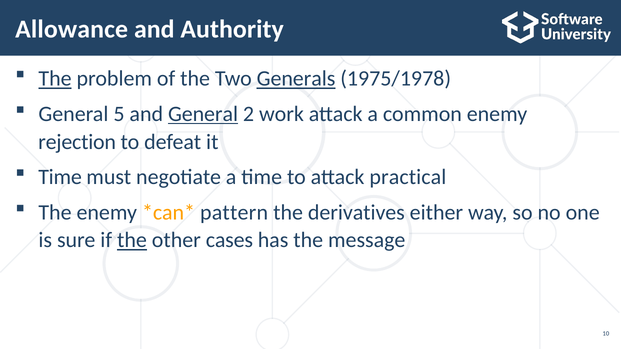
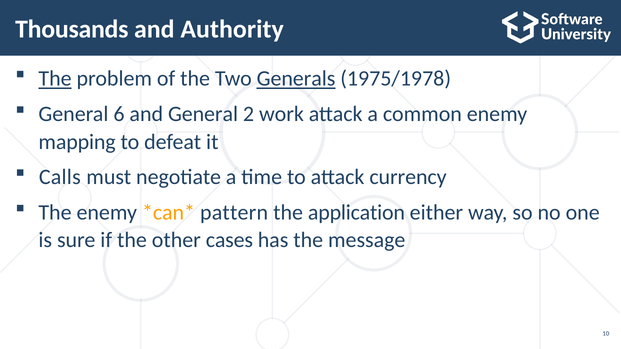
Allowance: Allowance -> Thousands (72, 29)
5: 5 -> 6 (119, 114)
General underline: present -> none (203, 114)
rejection: rejection -> mapping (77, 142)
Time: Time -> Calls (60, 177)
practical: practical -> currency (408, 177)
derivatives: derivatives -> application (356, 213)
the underline: present -> none (132, 241)
